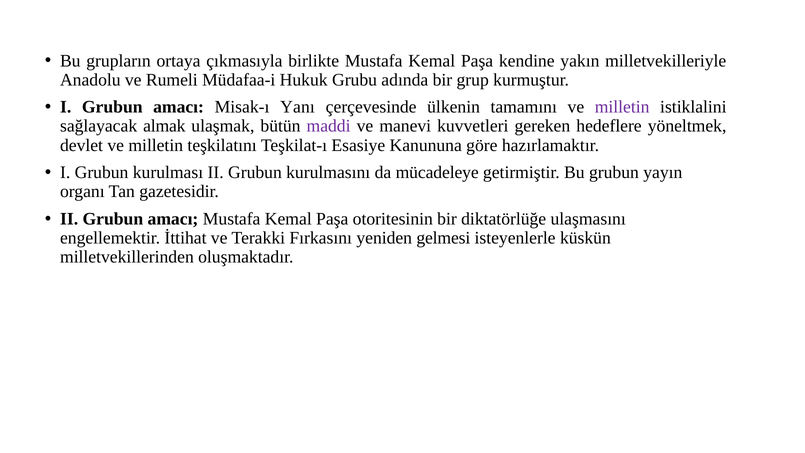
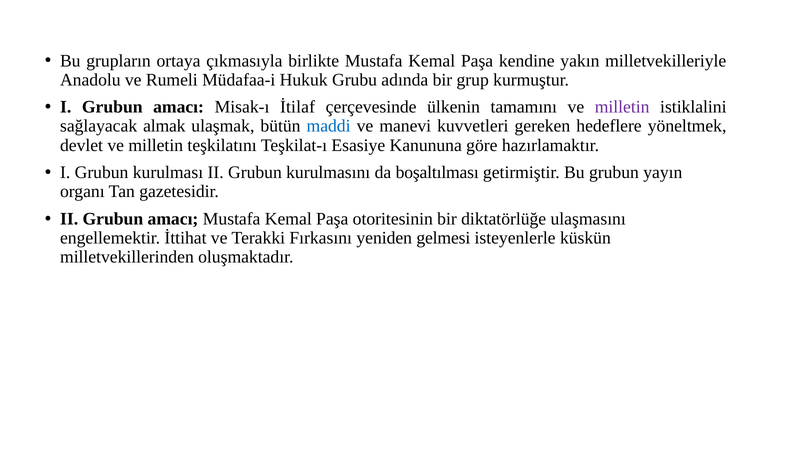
Yanı: Yanı -> İtilaf (298, 107)
maddi colour: purple -> blue (329, 126)
mücadeleye: mücadeleye -> boşaltılması (437, 173)
